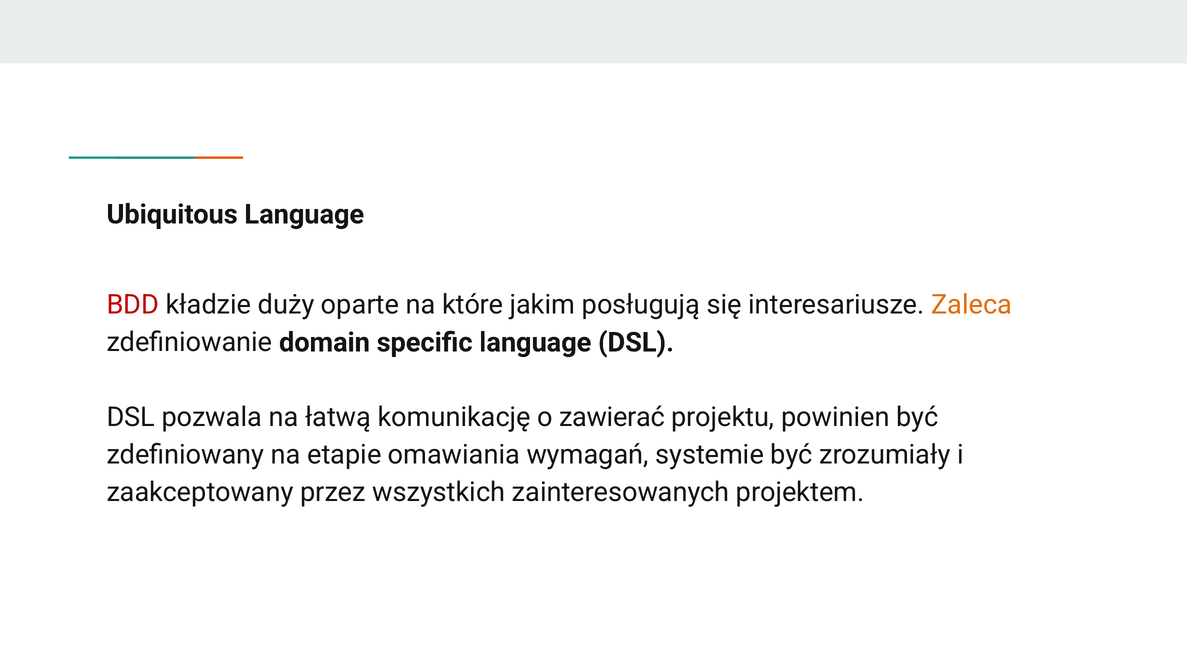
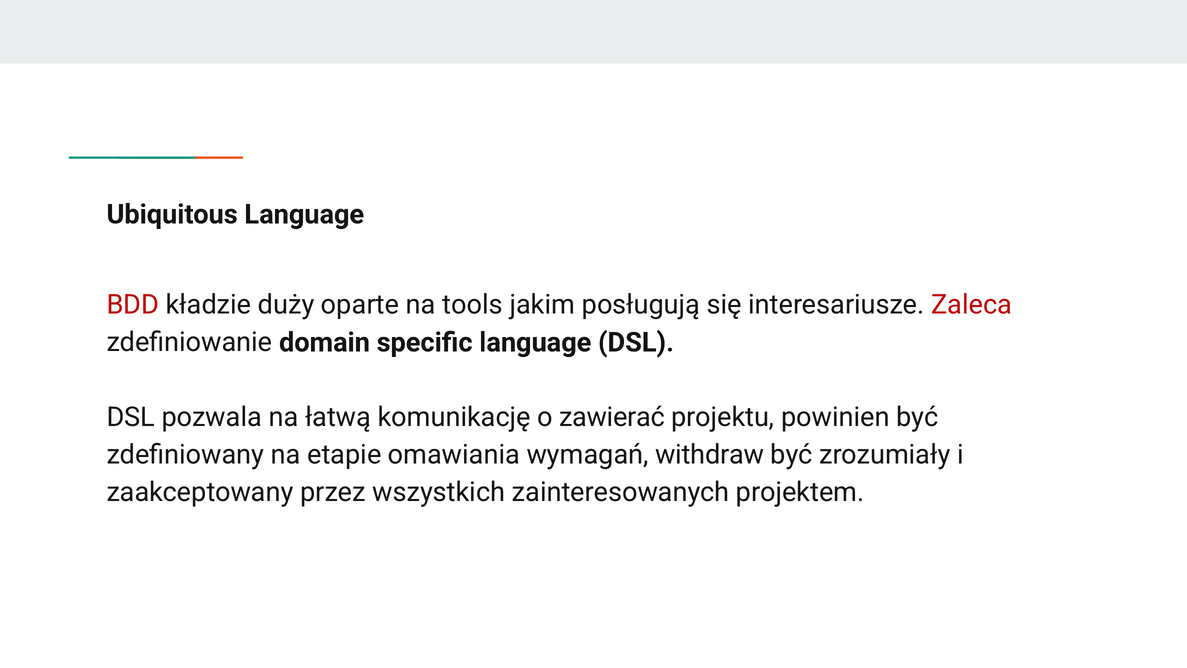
które: które -> tools (473, 305)
Zaleca colour: orange -> red (972, 305)
systemie: systemie -> withdraw (710, 455)
